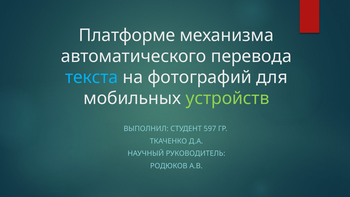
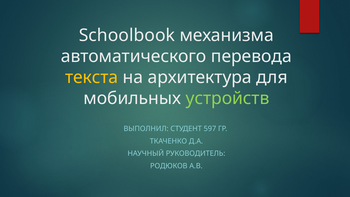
Платформе: Платформе -> Schoolbook (127, 35)
текста colour: light blue -> yellow (92, 77)
фотографий: фотографий -> архитектура (200, 77)
